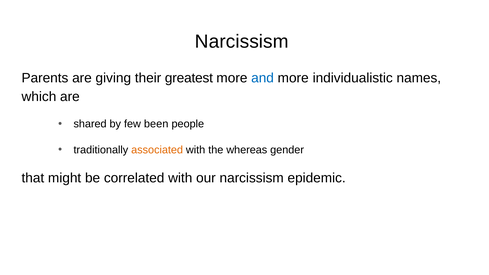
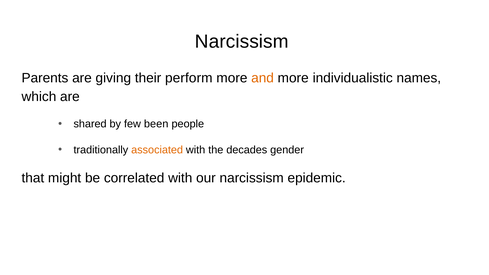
greatest: greatest -> perform (189, 78)
and colour: blue -> orange (263, 78)
whereas: whereas -> decades (247, 150)
